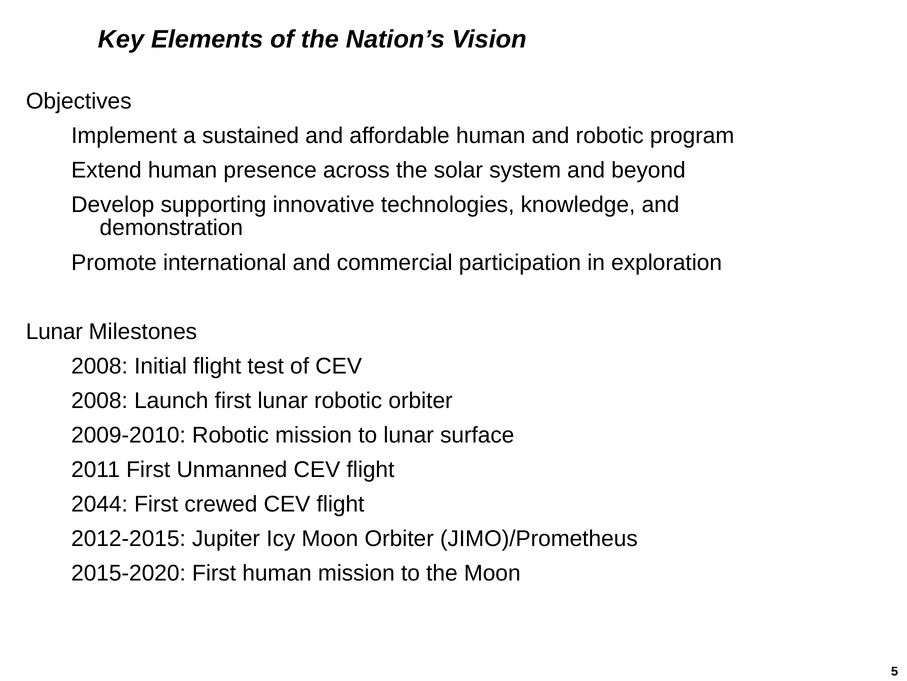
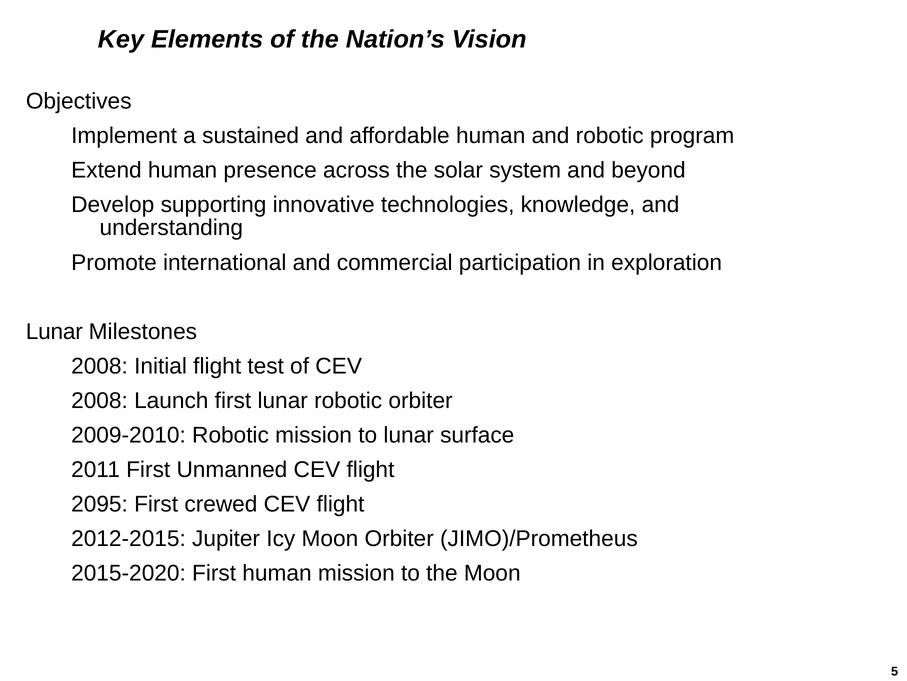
demonstration: demonstration -> understanding (171, 228)
2044: 2044 -> 2095 (100, 504)
